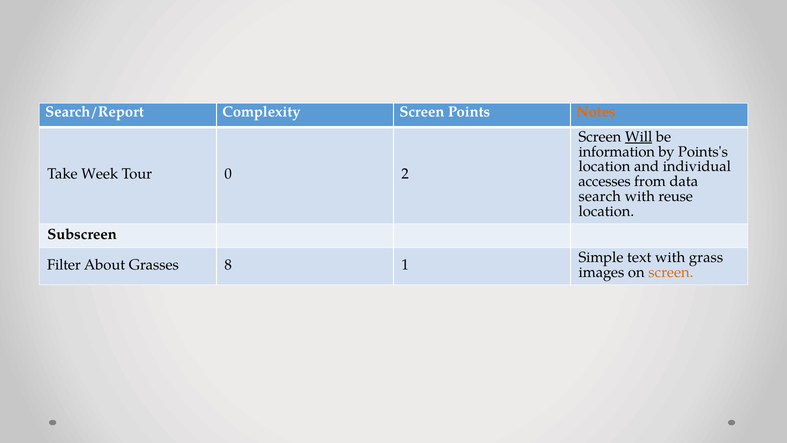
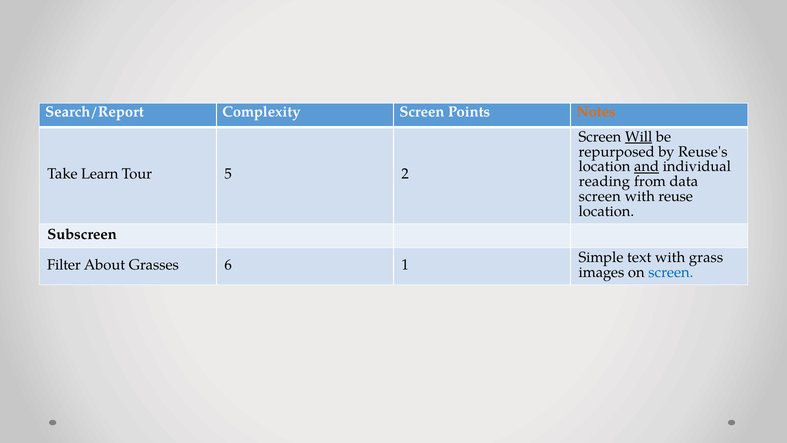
information: information -> repurposed (617, 152)
Points's: Points's -> Reuse's (703, 152)
and underline: none -> present (647, 166)
Week: Week -> Learn (100, 174)
0: 0 -> 5 (228, 174)
accesses: accesses -> reading (604, 181)
search: search -> screen (600, 196)
8: 8 -> 6 (228, 265)
screen colour: orange -> blue (671, 272)
